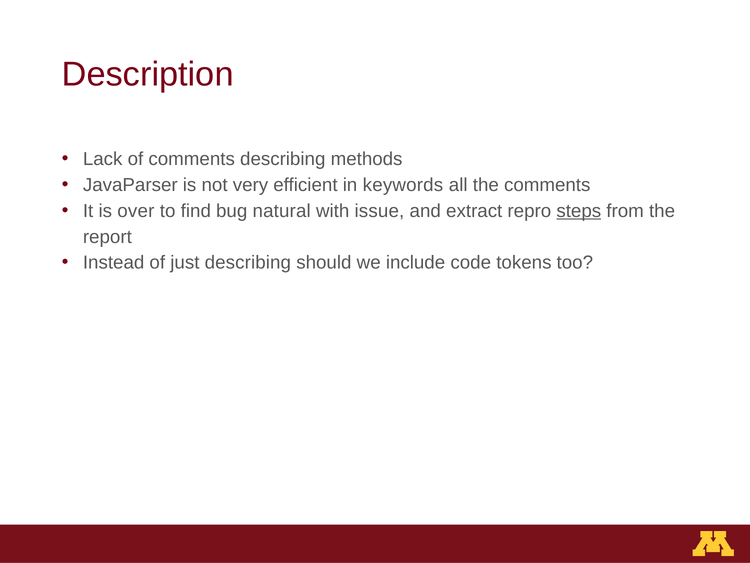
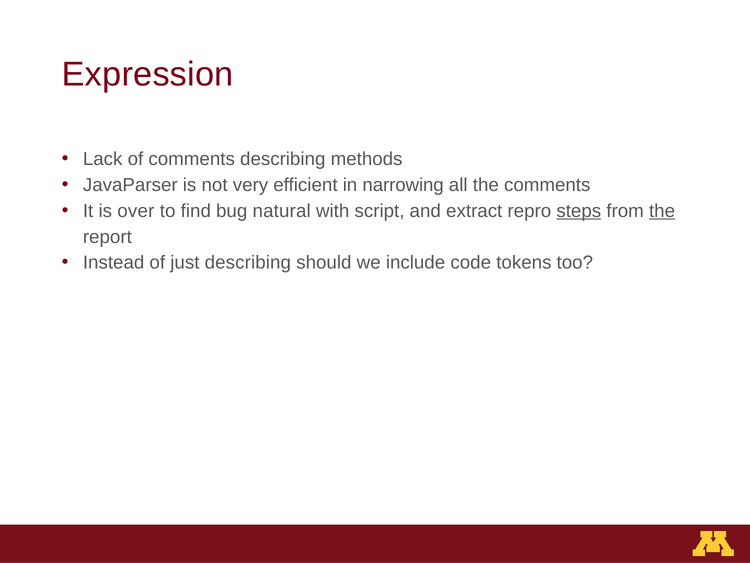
Description: Description -> Expression (148, 74)
keywords: keywords -> narrowing (403, 185)
issue: issue -> script (380, 211)
the underline: none -> present (662, 211)
